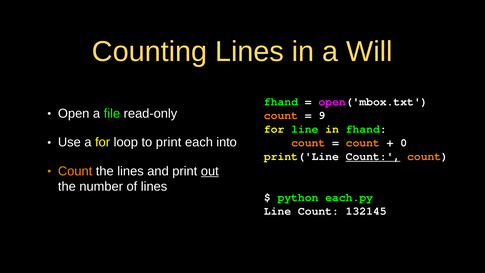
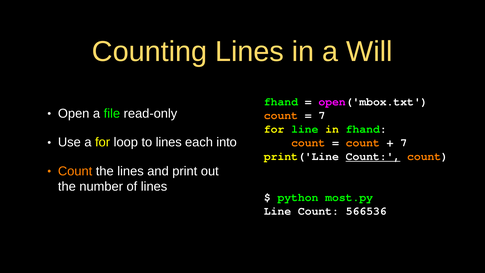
9: 9 -> 7 (322, 115)
to print: print -> lines (169, 142)
0: 0 -> 7 (404, 143)
out underline: present -> none (210, 171)
each.py: each.py -> most.py (349, 197)
132145: 132145 -> 566536 (366, 211)
